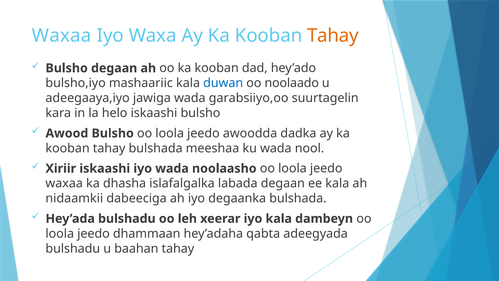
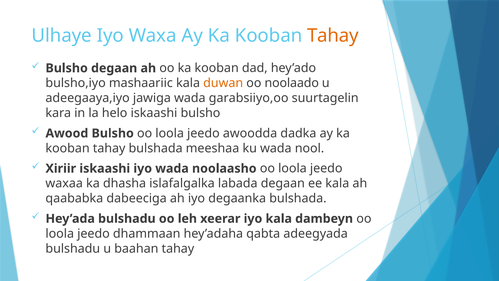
Waxaa: Waxaa -> Ulhaye (62, 35)
duwan colour: blue -> orange (223, 83)
nidaamkii: nidaamkii -> qaababka (74, 198)
